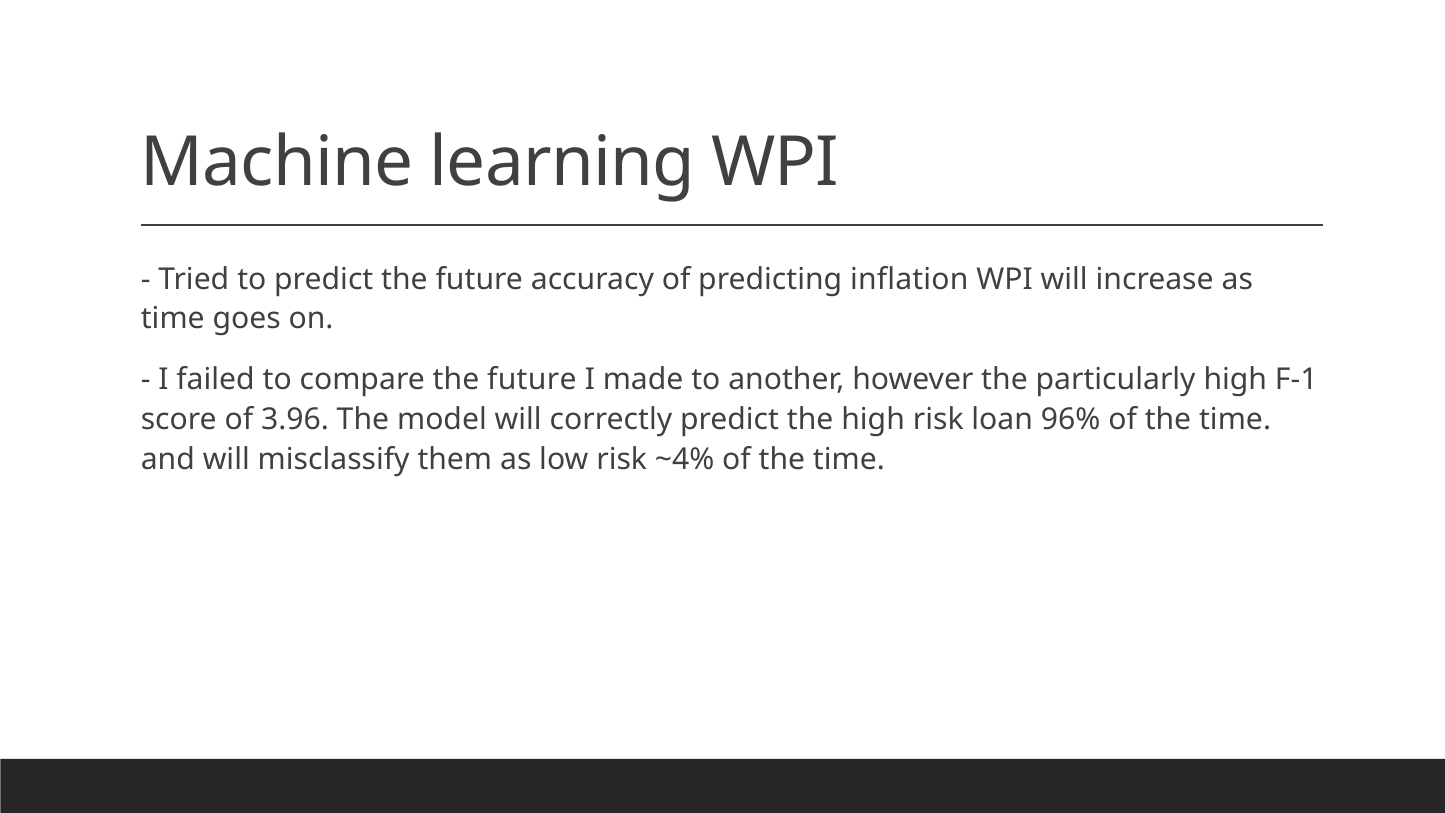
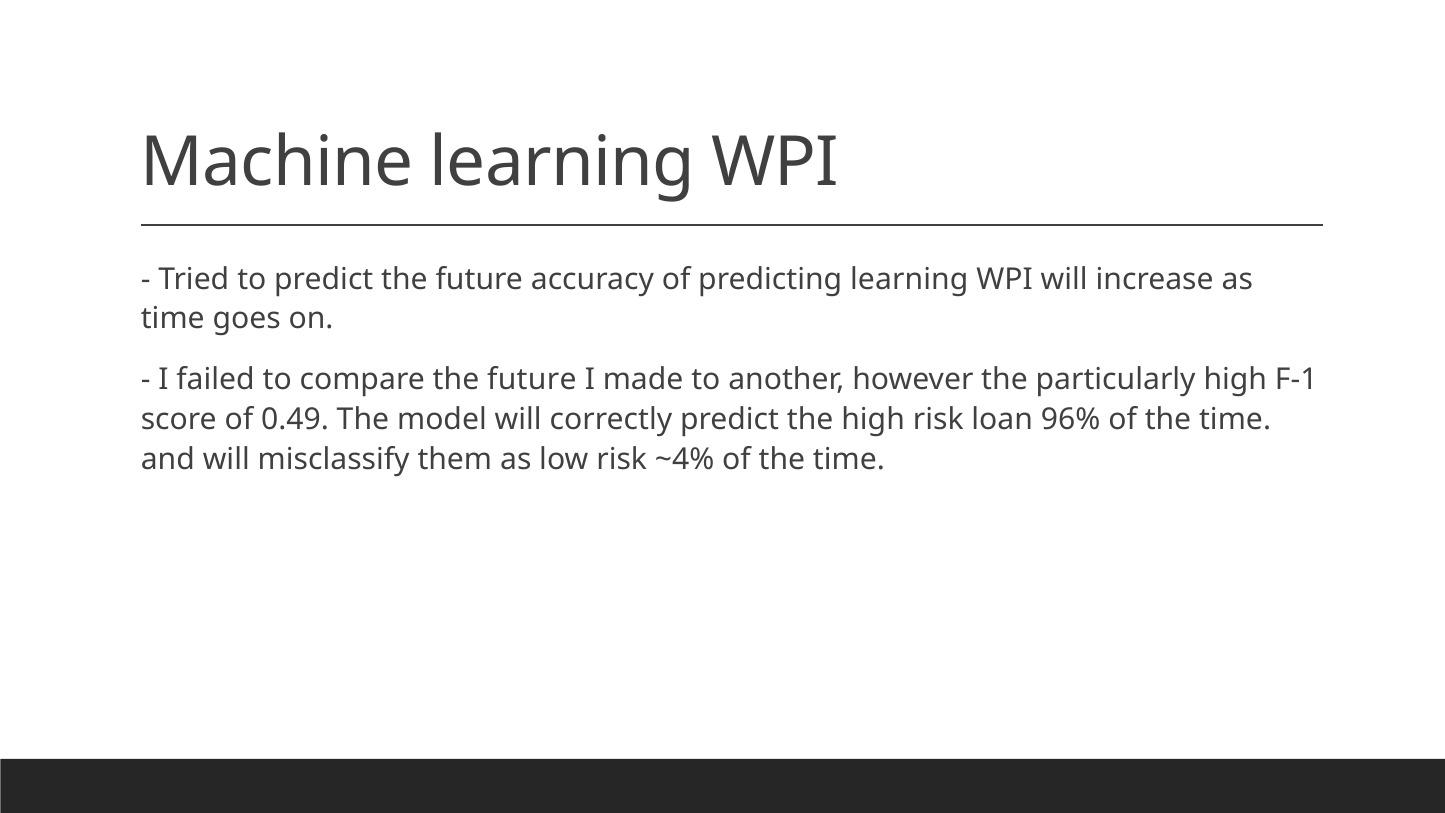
predicting inflation: inflation -> learning (909, 279)
3.96: 3.96 -> 0.49 (295, 419)
